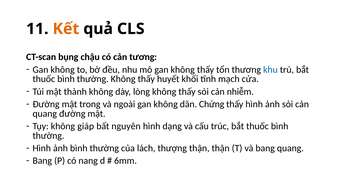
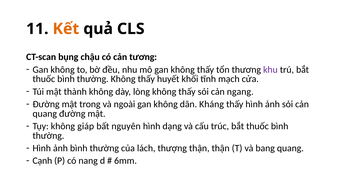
khu colour: blue -> purple (270, 70)
nhiễm: nhiễm -> ngang (240, 92)
Chứng: Chứng -> Kháng (212, 104)
Bang: Bang -> Cạnh (42, 161)
